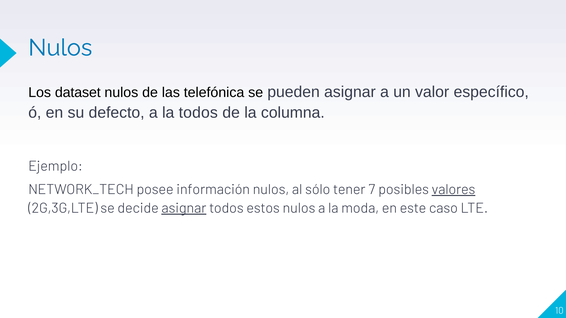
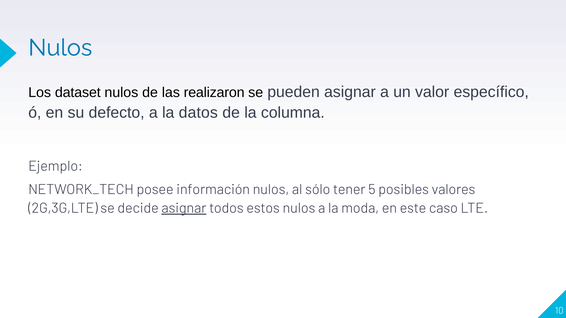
telefónica: telefónica -> realizaron (214, 93)
la todos: todos -> datos (198, 113)
7: 7 -> 5 (372, 190)
valores underline: present -> none (454, 190)
